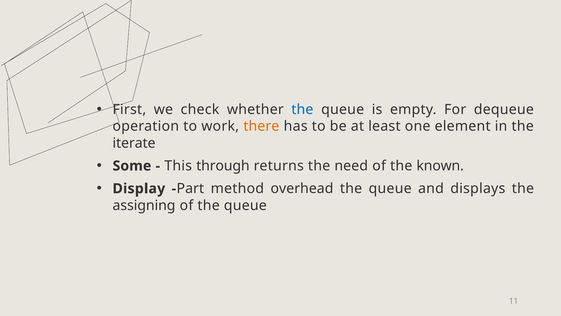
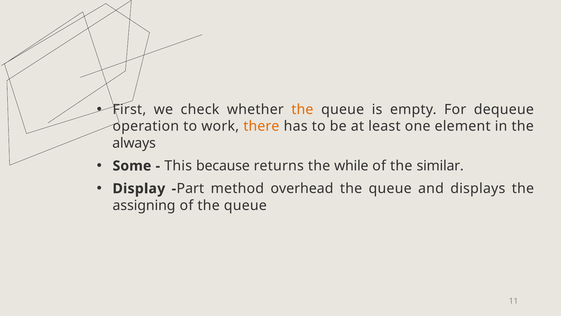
the colour: blue -> orange (302, 109)
iterate: iterate -> always (134, 143)
through: through -> because (223, 166)
need: need -> while (351, 166)
known: known -> similar (440, 166)
